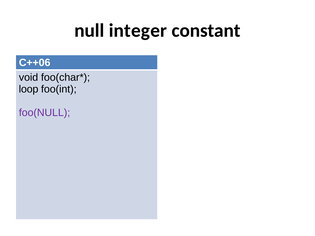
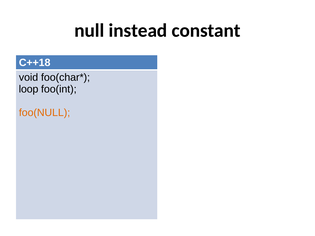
integer: integer -> instead (138, 30)
C++06: C++06 -> C++18 (35, 63)
foo(NULL colour: purple -> orange (45, 113)
